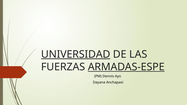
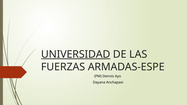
ARMADAS-ESPE underline: present -> none (126, 67)
